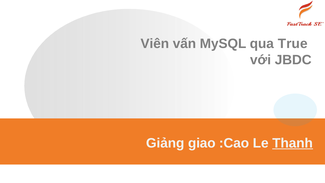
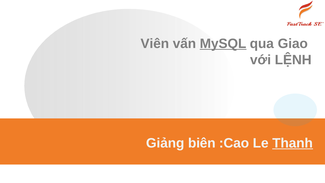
MySQL underline: none -> present (223, 44)
True: True -> Giao (293, 44)
JBDC: JBDC -> LỆNH (293, 60)
giao: giao -> biên (202, 143)
